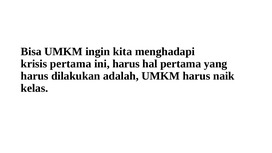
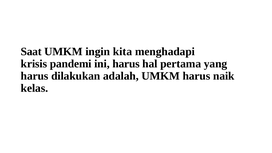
Bisa: Bisa -> Saat (31, 51)
krisis pertama: pertama -> pandemi (71, 64)
